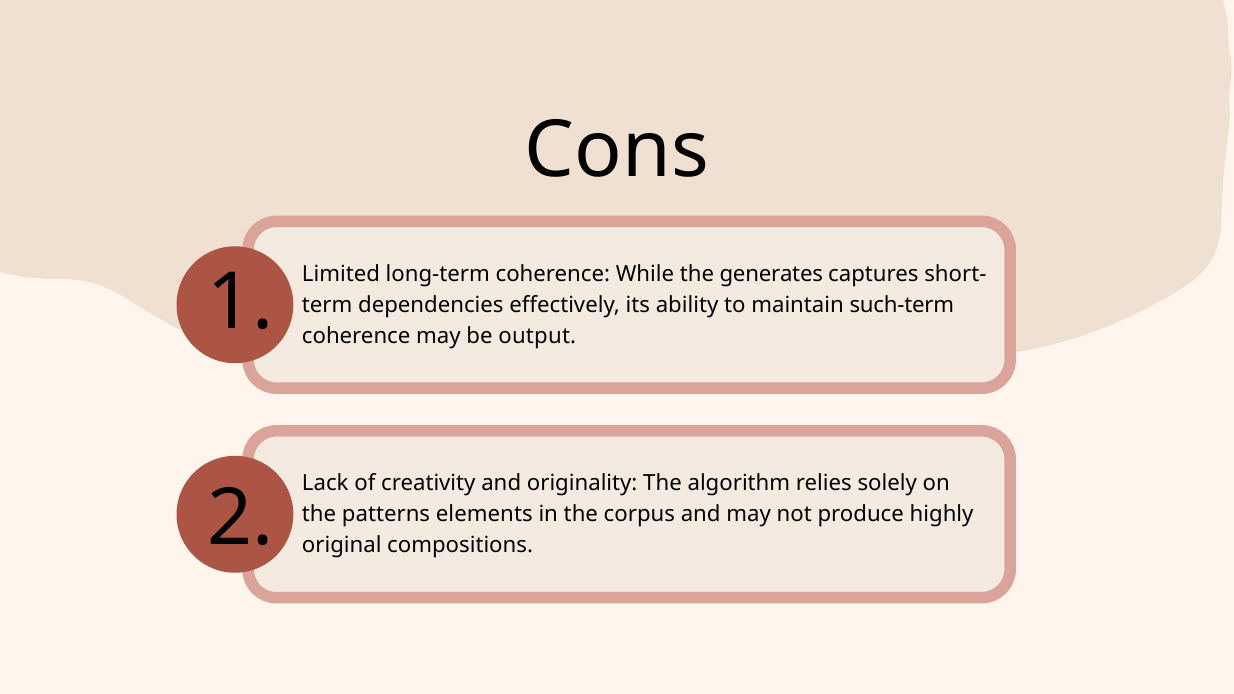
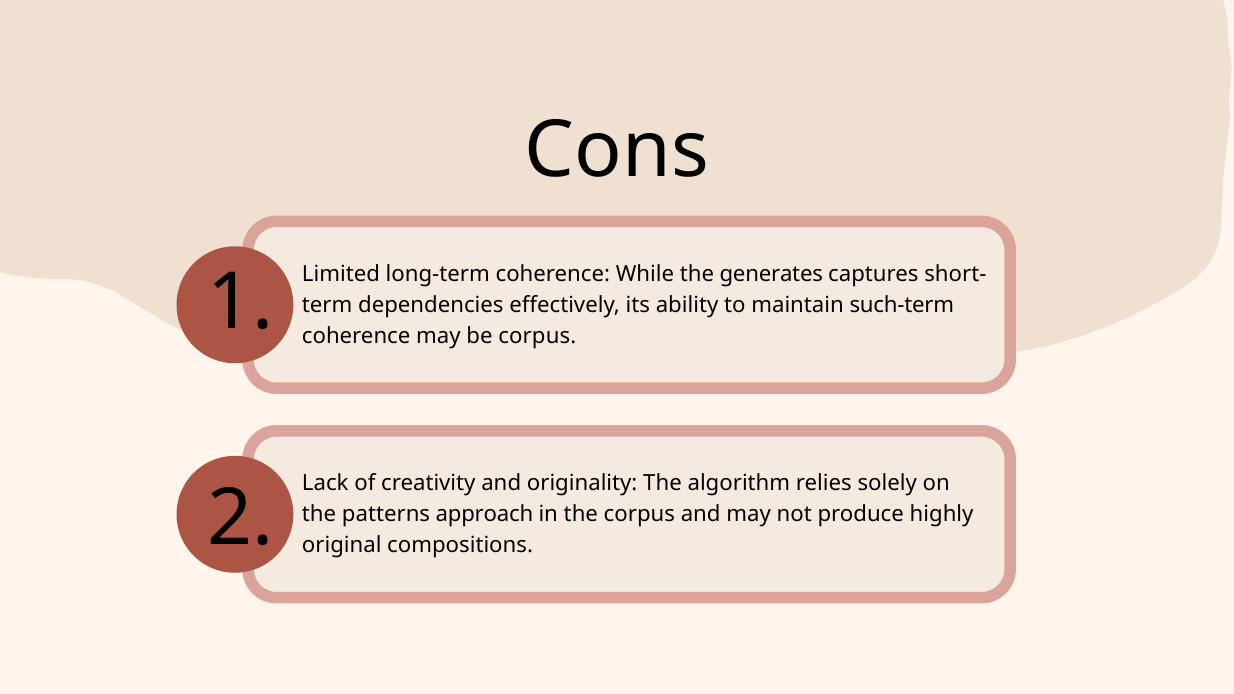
be output: output -> corpus (537, 337)
elements: elements -> approach (484, 514)
